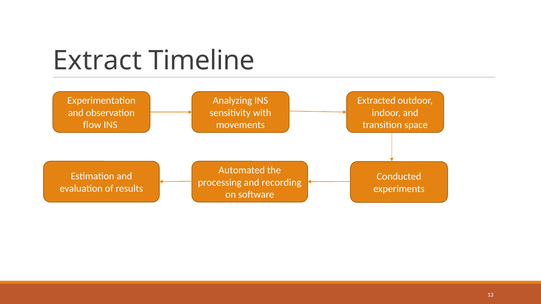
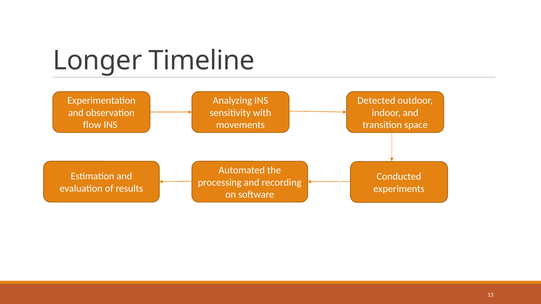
Extract: Extract -> Longer (97, 61)
Extracted: Extracted -> Detected (376, 101)
